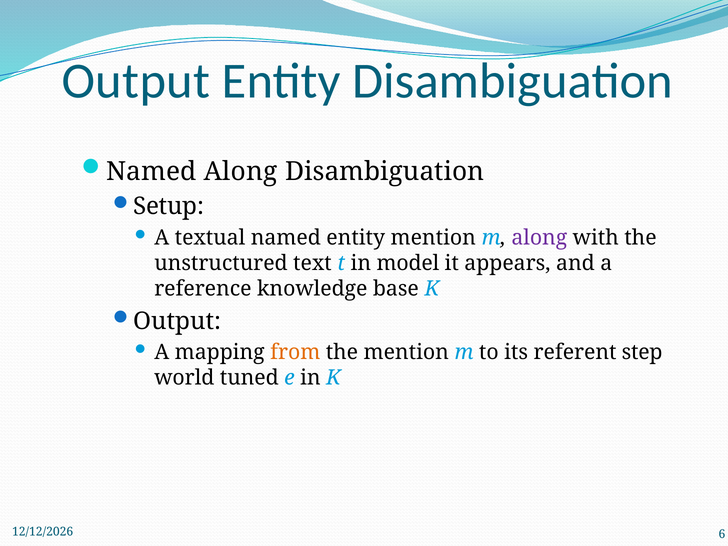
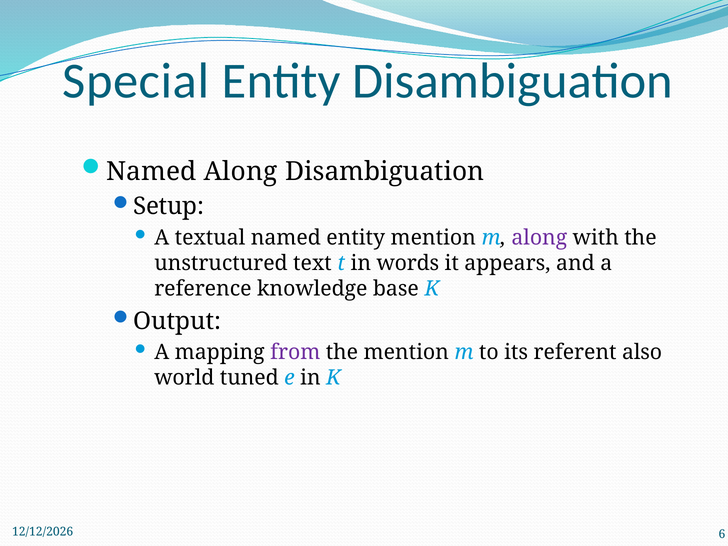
Output: Output -> Special (136, 81)
model: model -> words (408, 263)
from colour: orange -> purple (295, 352)
step: step -> also (642, 352)
